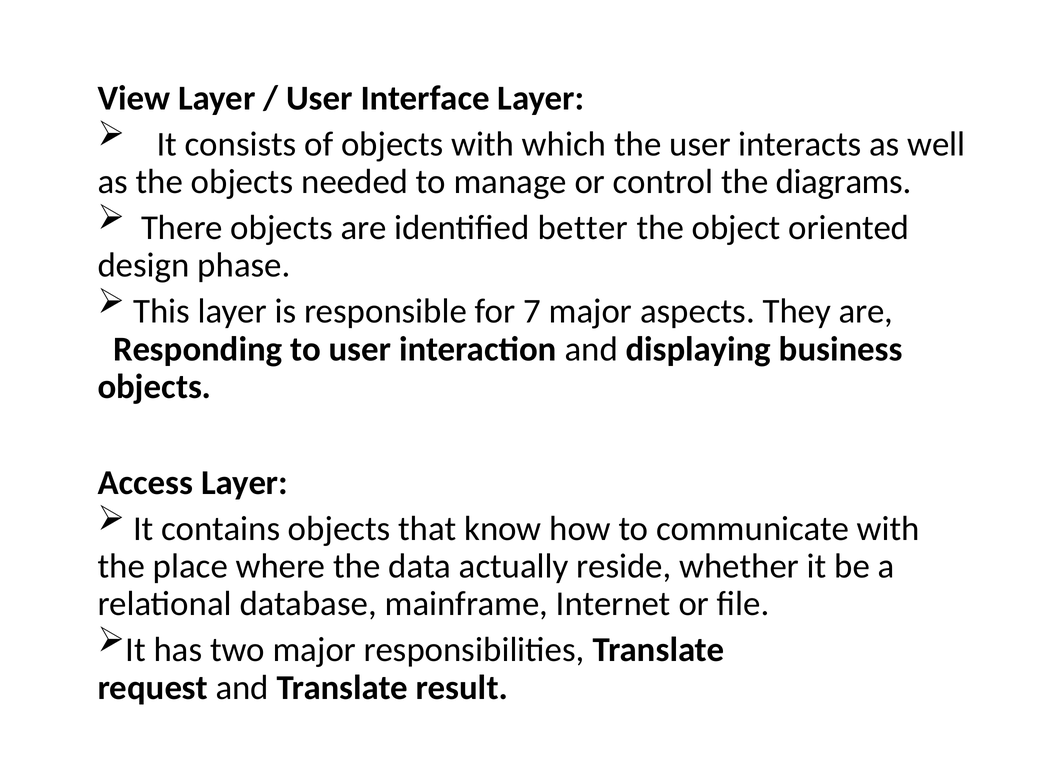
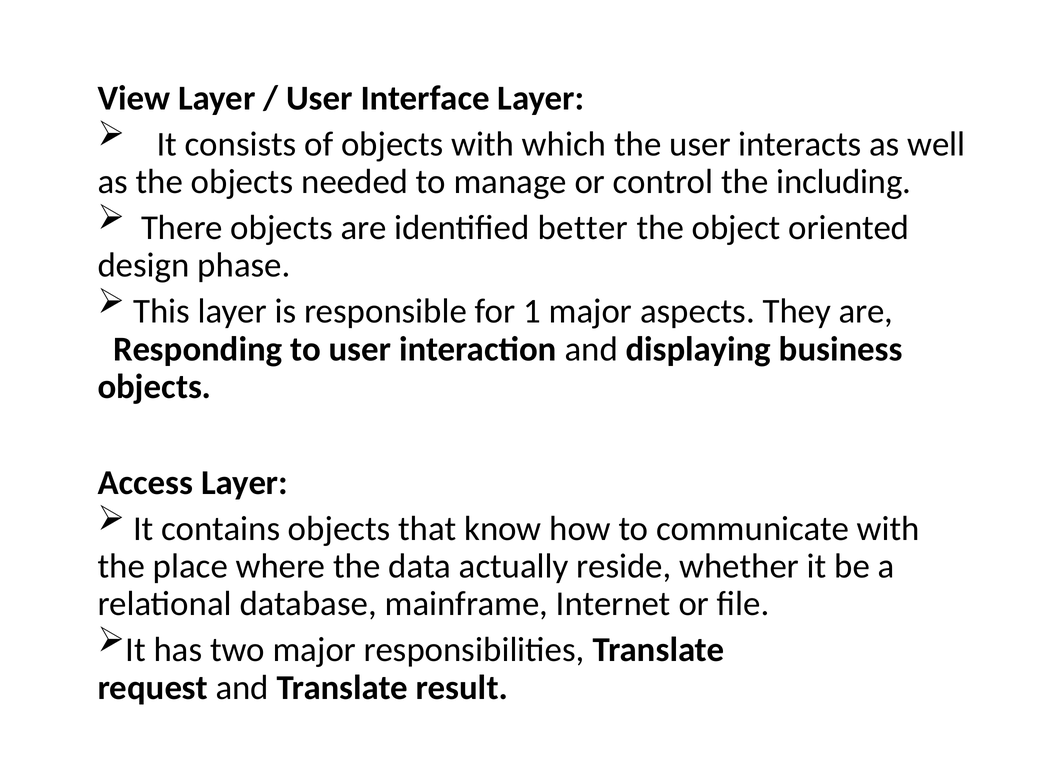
diagrams: diagrams -> including (844, 182)
7: 7 -> 1 (532, 312)
